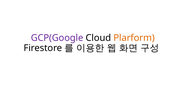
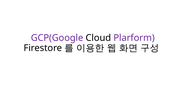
Plarform colour: orange -> purple (134, 38)
